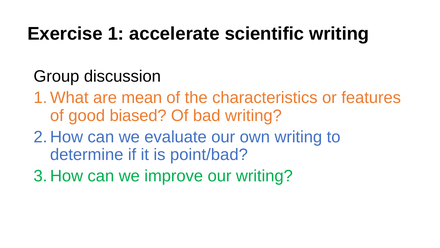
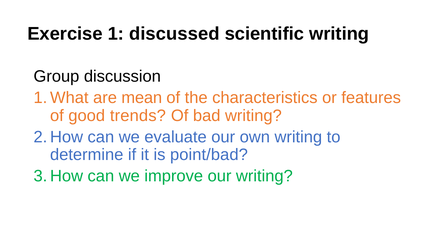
accelerate: accelerate -> discussed (174, 34)
biased: biased -> trends (138, 115)
